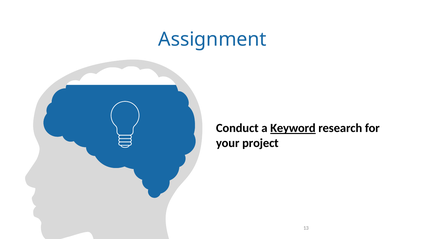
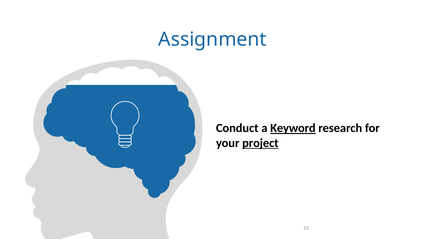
project underline: none -> present (260, 143)
